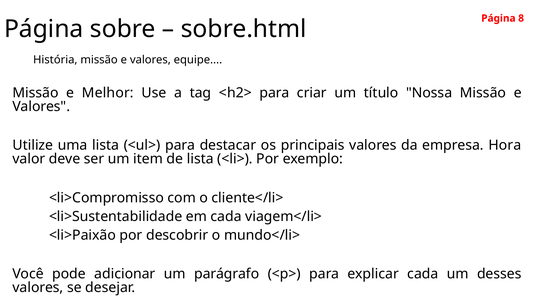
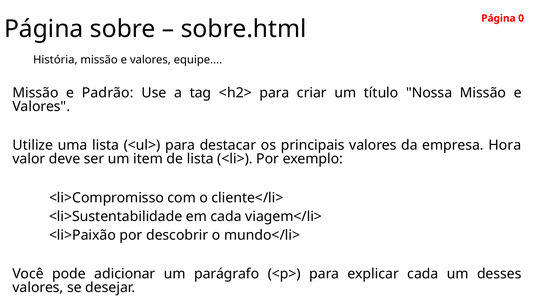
8: 8 -> 0 (521, 18)
Melhor: Melhor -> Padrão (108, 93)
